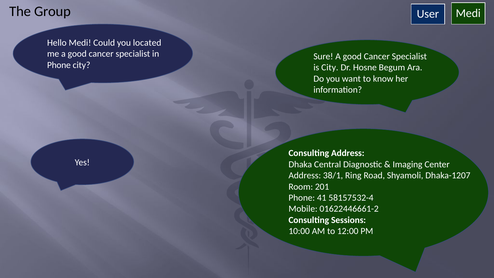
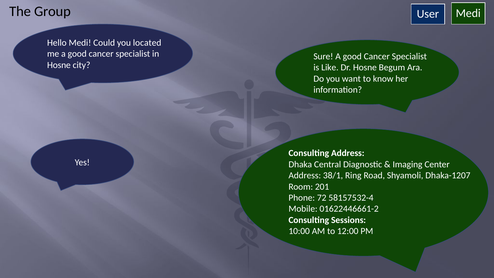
Phone: Phone -> Hosne (59, 65)
is City: City -> Like (330, 68)
41: 41 -> 72 (322, 198)
